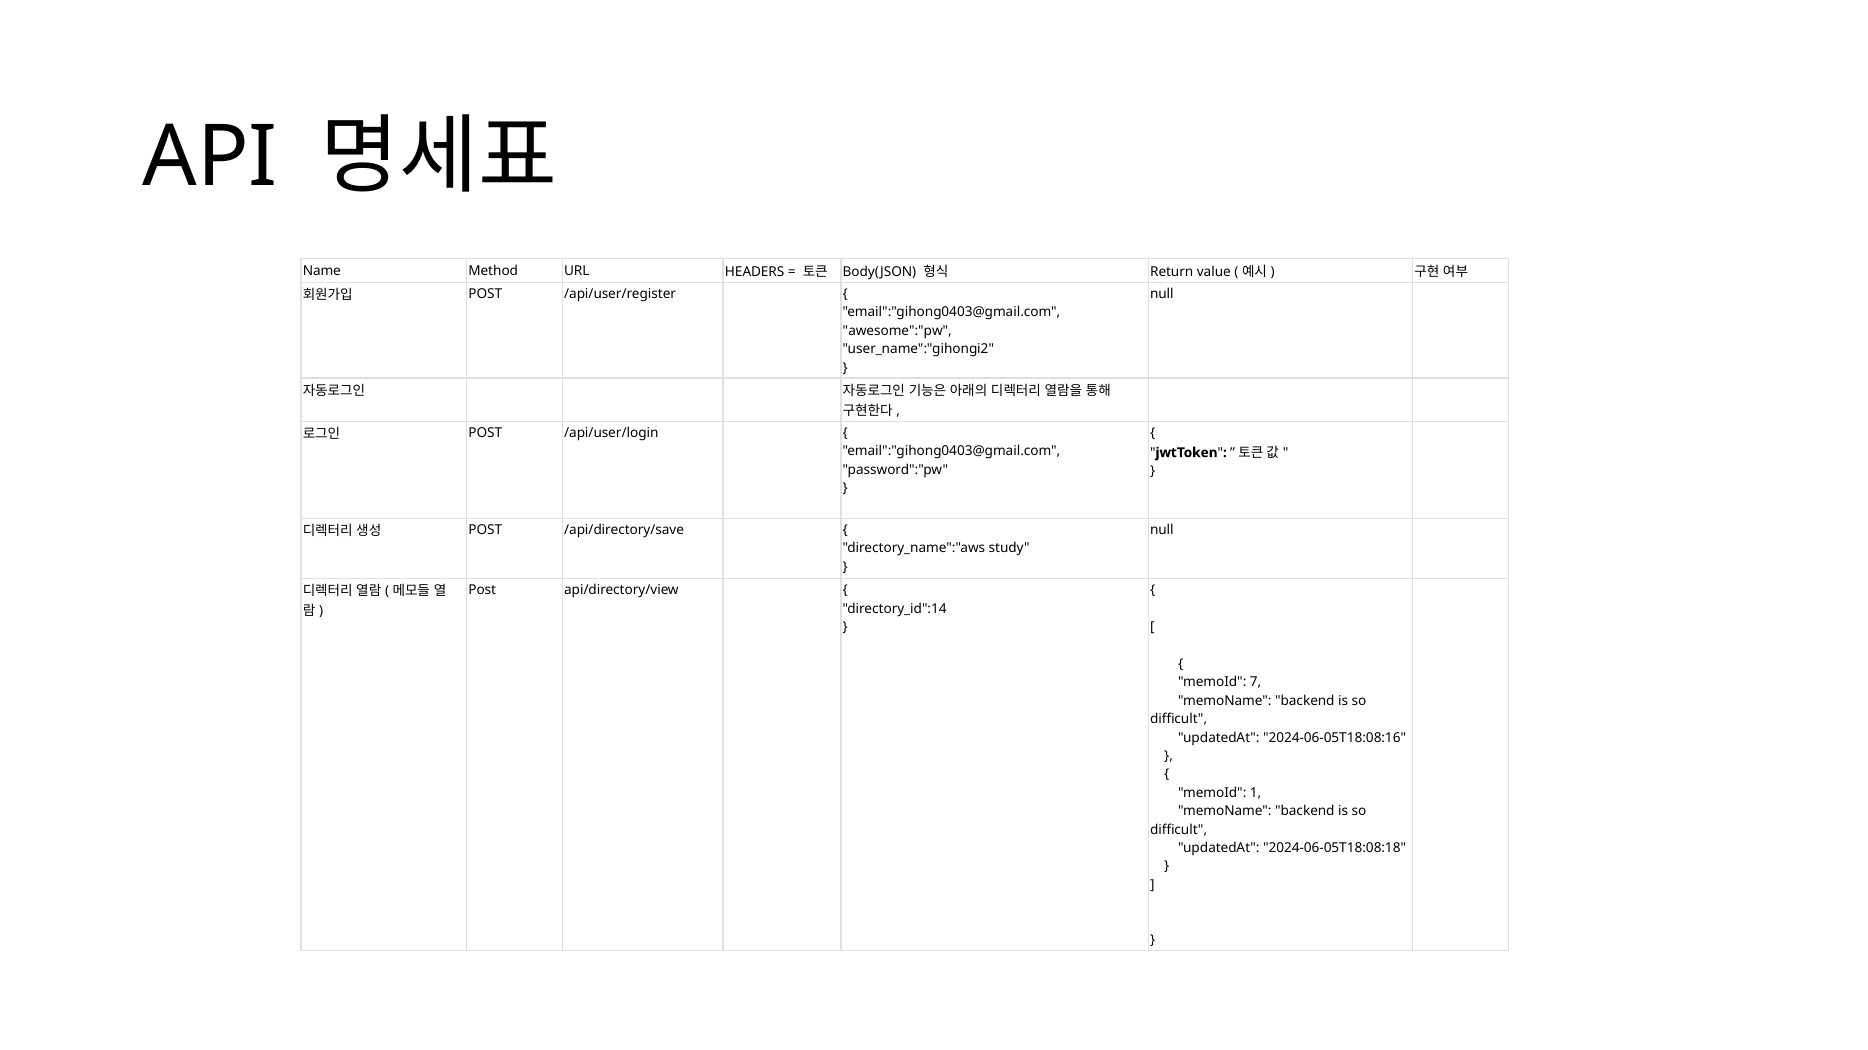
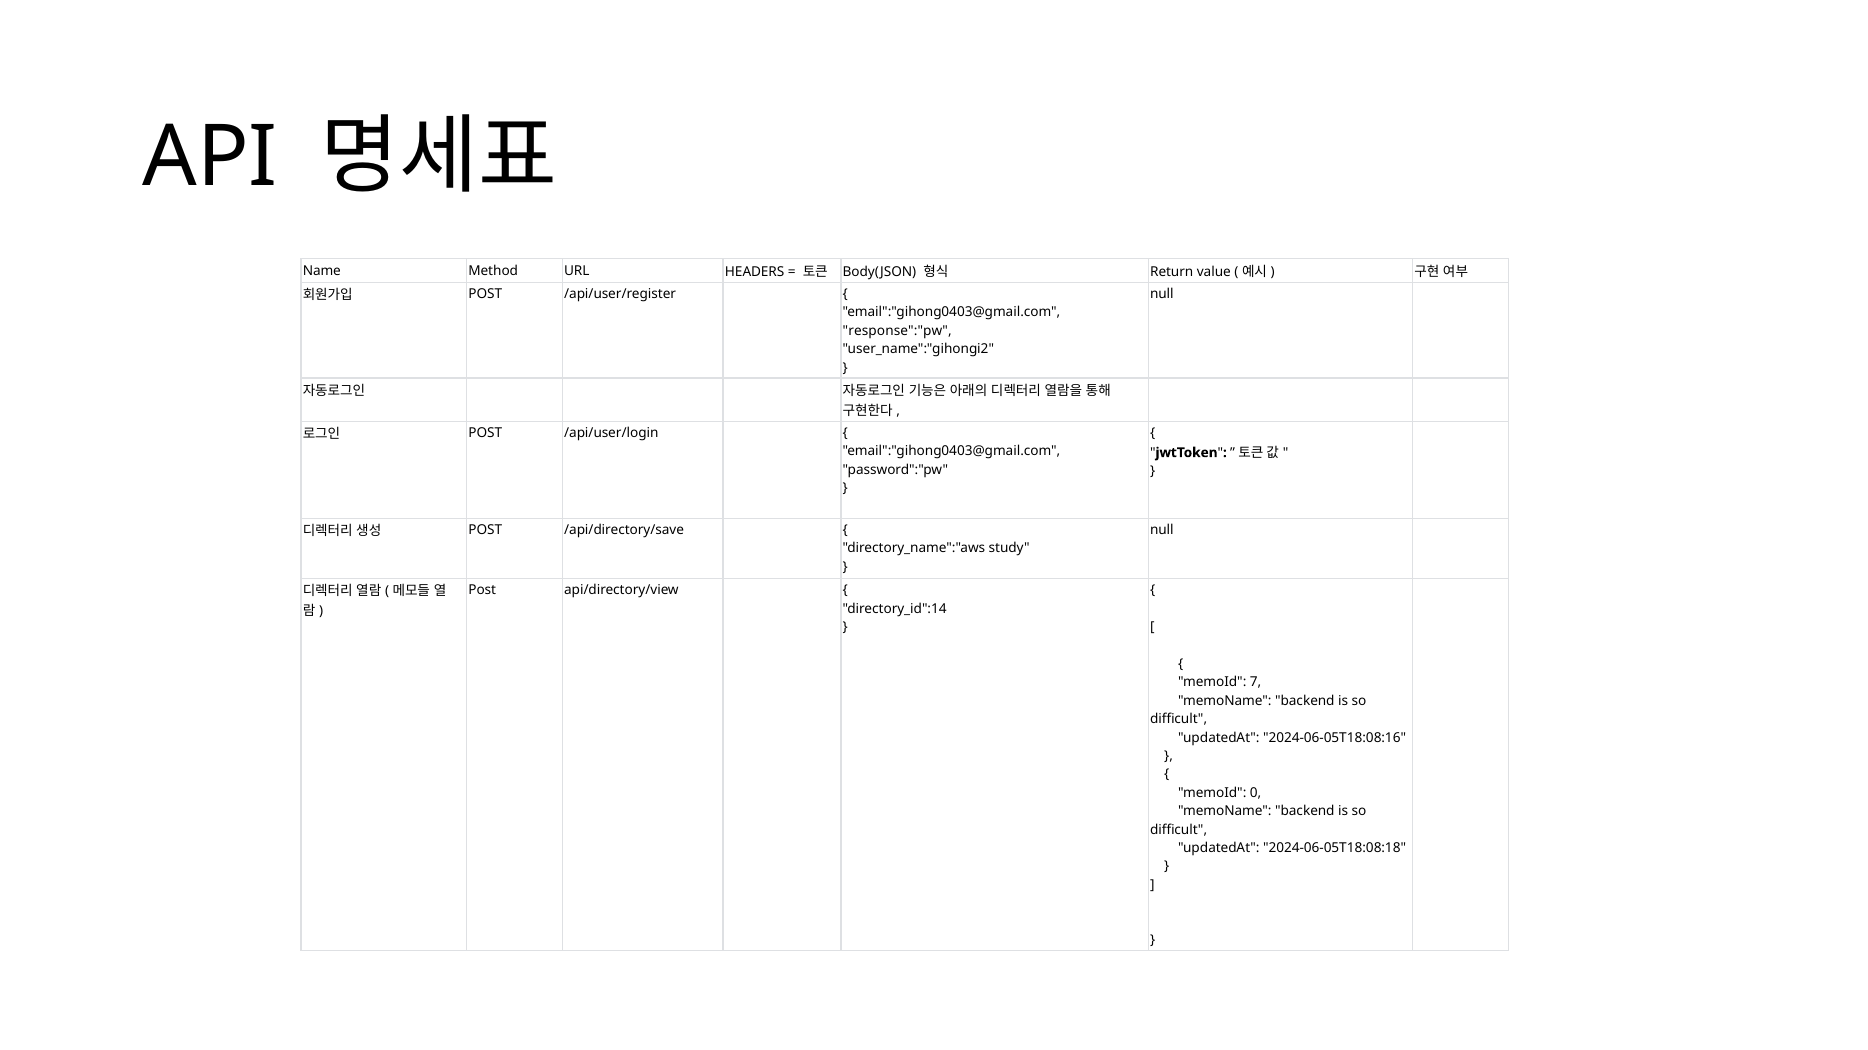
awesome":"pw: awesome":"pw -> response":"pw (897, 331)
1: 1 -> 0 (1256, 793)
